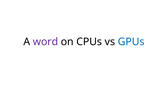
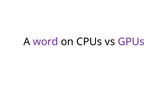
GPUs colour: blue -> purple (131, 42)
